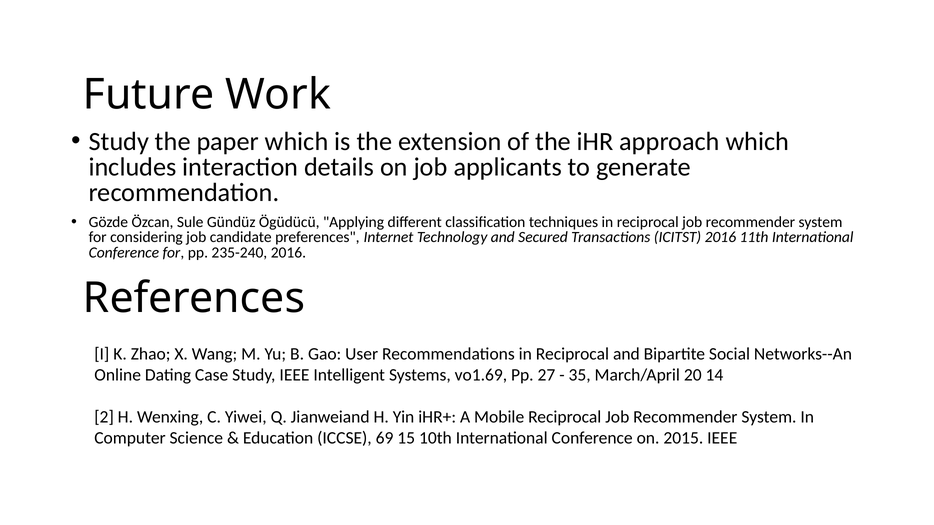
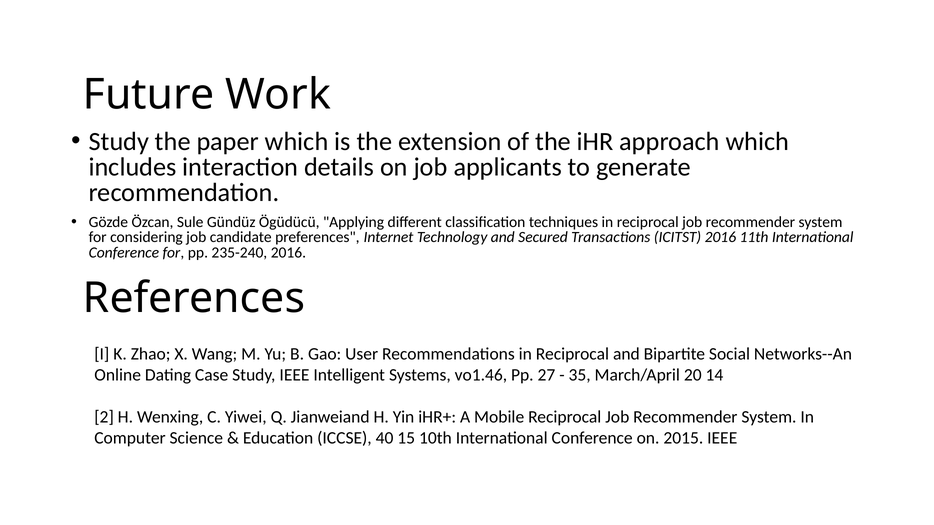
vo1.69: vo1.69 -> vo1.46 (481, 375)
69: 69 -> 40 (385, 438)
